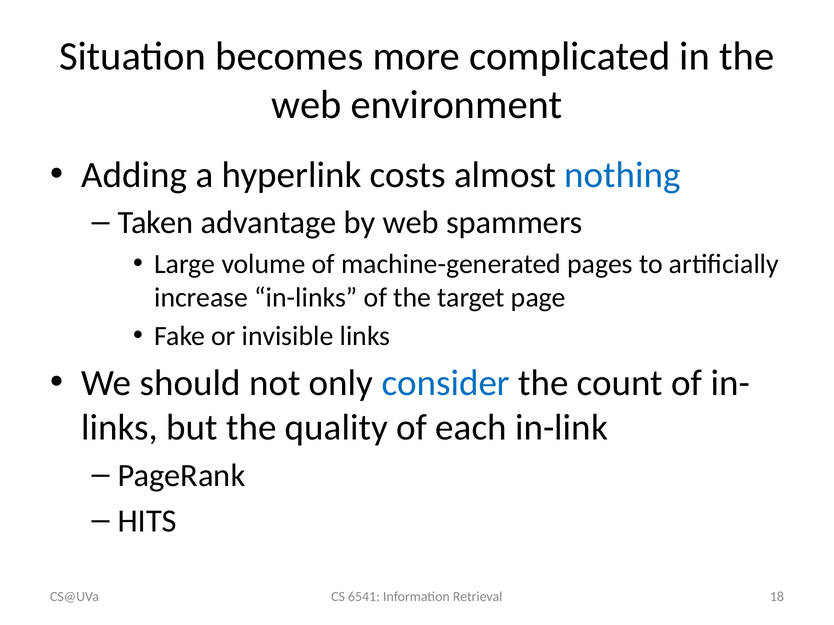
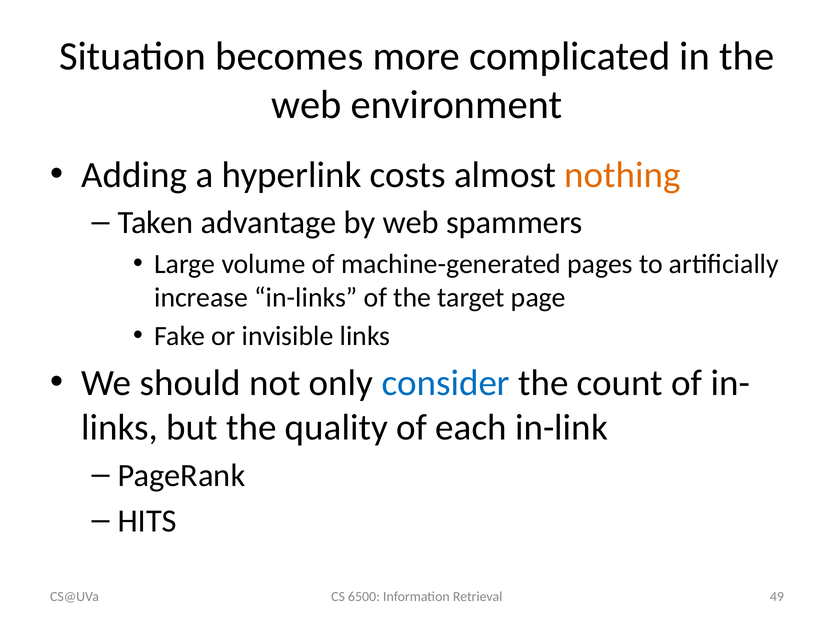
nothing colour: blue -> orange (623, 175)
6541: 6541 -> 6500 (364, 597)
18: 18 -> 49 (777, 597)
